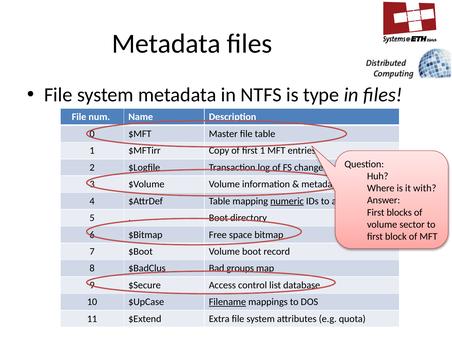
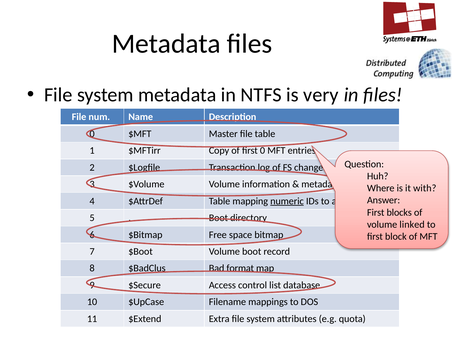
type: type -> very (321, 95)
first 1: 1 -> 0 (263, 151)
sector: sector -> linked (412, 224)
groups: groups -> format (240, 268)
Filename underline: present -> none (227, 302)
